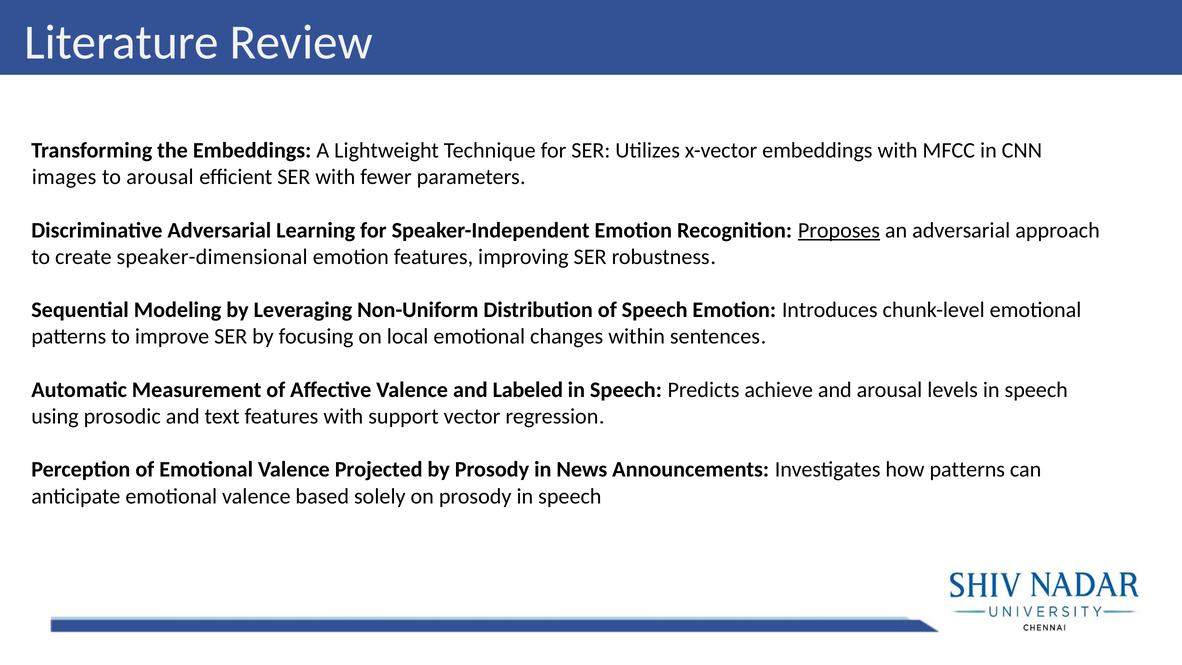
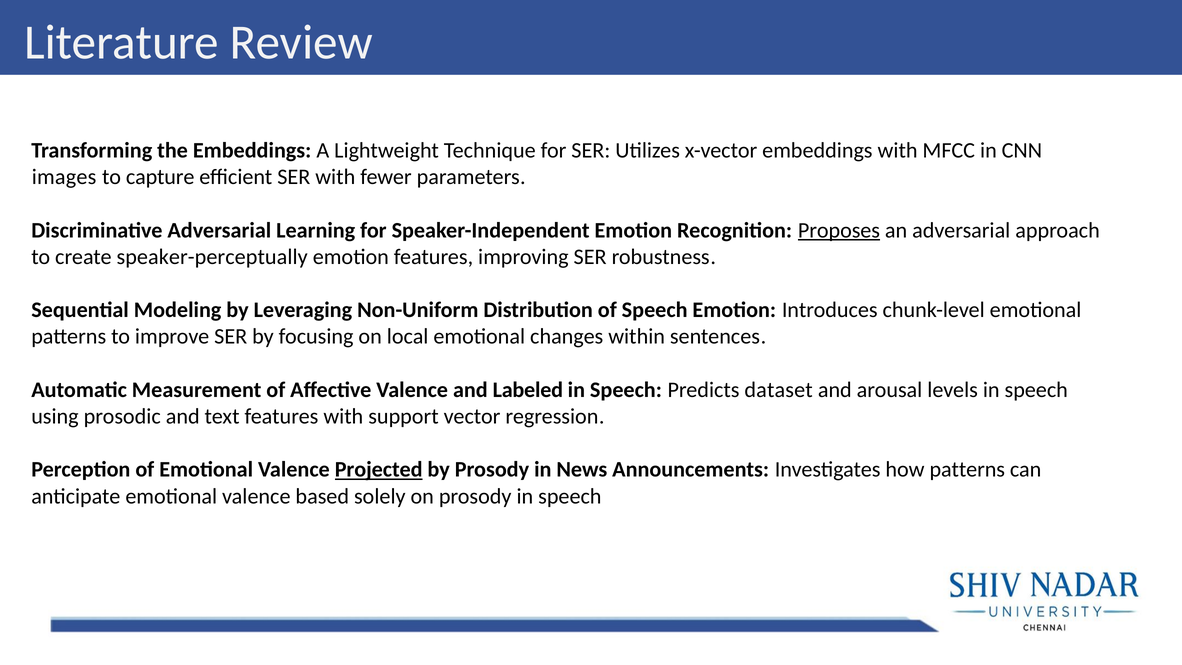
to arousal: arousal -> capture (160, 177)
speaker-dimensional: speaker-dimensional -> speaker-perceptually (212, 257)
achieve: achieve -> dataset (779, 390)
Projected underline: none -> present (379, 470)
